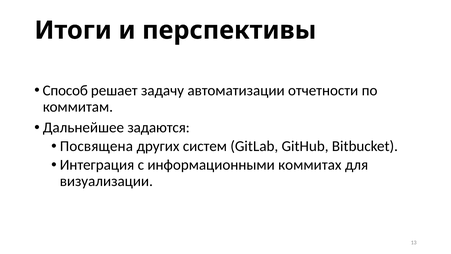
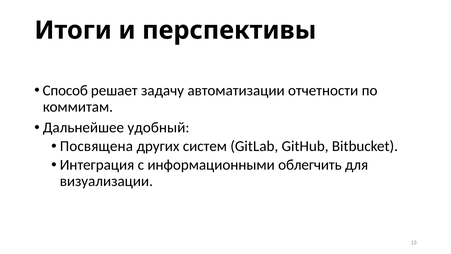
задаются: задаются -> удобный (158, 128)
коммитах: коммитах -> облегчить (310, 165)
